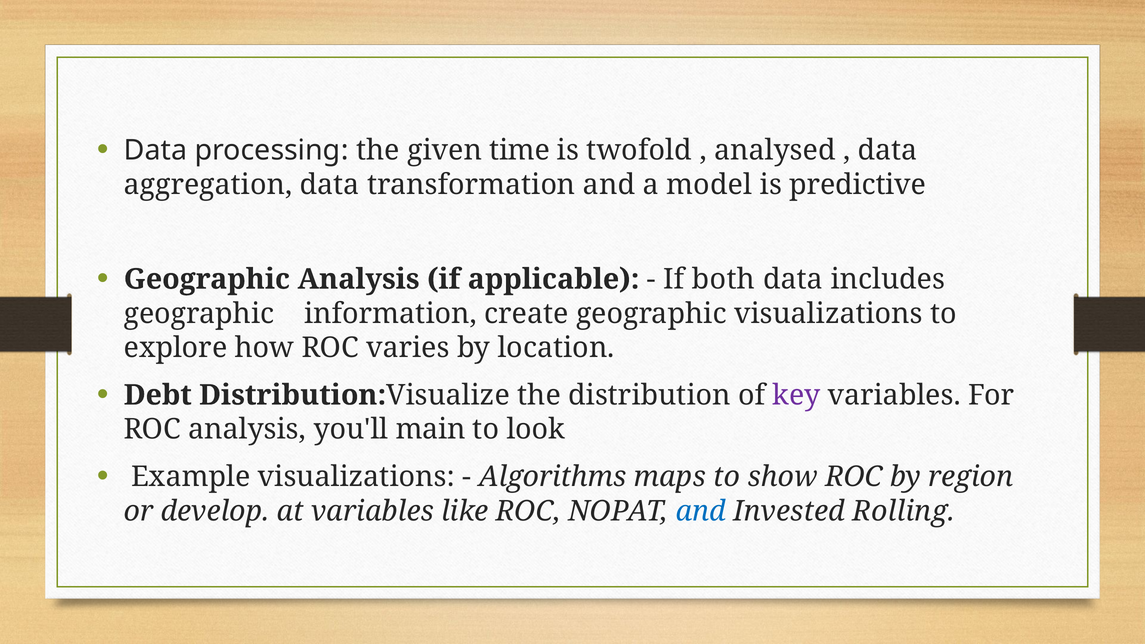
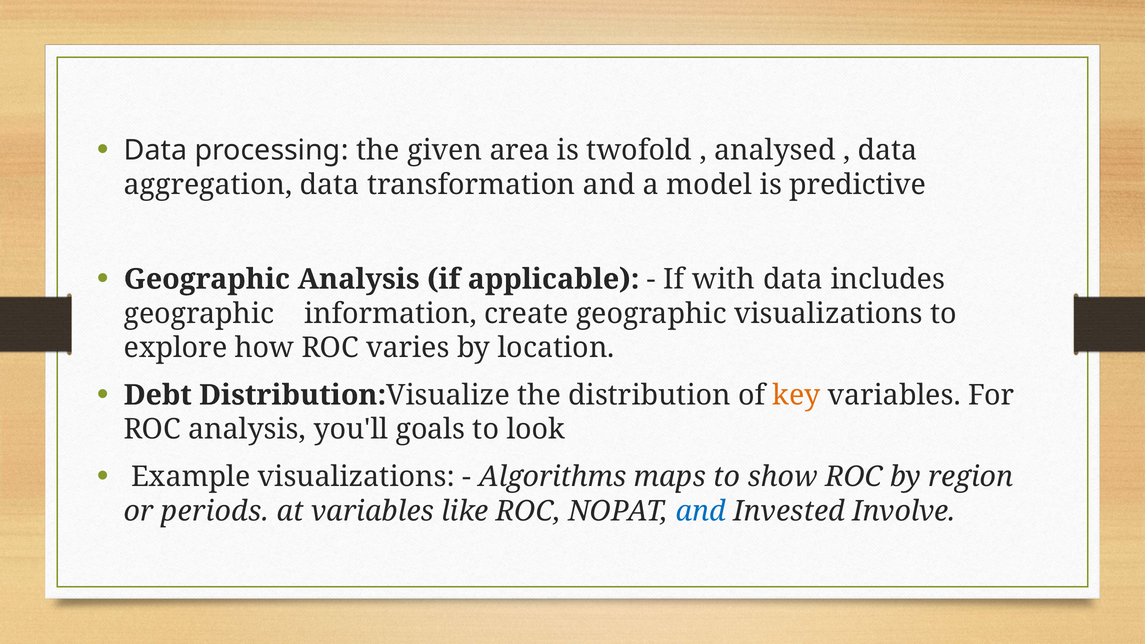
time: time -> area (520, 150)
both: both -> with (724, 279)
key colour: purple -> orange (796, 395)
main: main -> goals (430, 430)
develop: develop -> periods (215, 511)
Rolling: Rolling -> Involve (904, 511)
